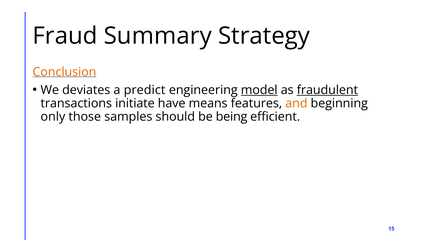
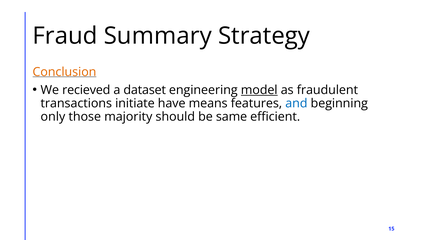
deviates: deviates -> recieved (86, 90)
predict: predict -> dataset (145, 90)
fraudulent underline: present -> none (327, 90)
and colour: orange -> blue (296, 103)
samples: samples -> majority (128, 117)
being: being -> same (232, 117)
